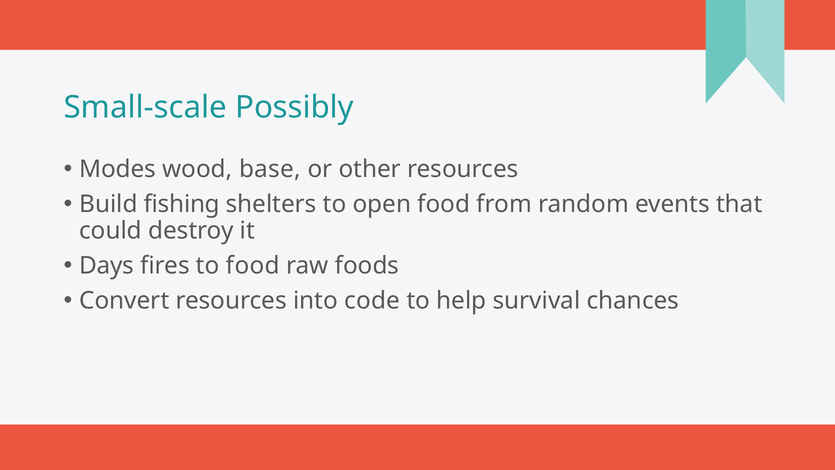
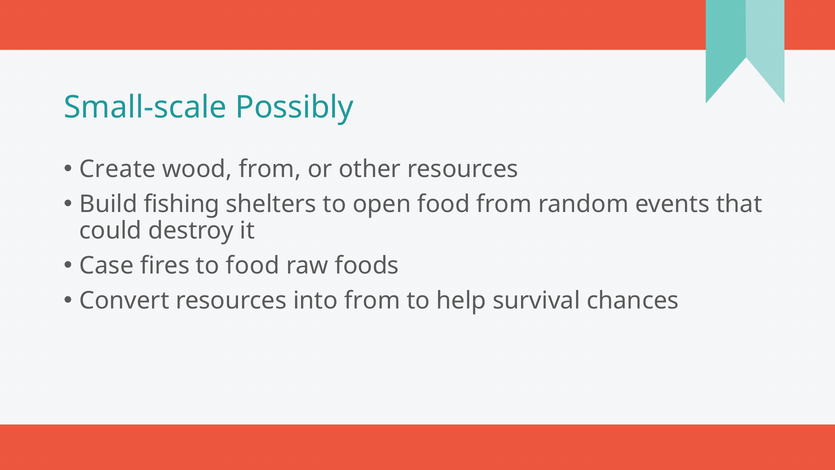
Modes: Modes -> Create (118, 169)
wood base: base -> from (270, 169)
Days: Days -> Case (107, 266)
into code: code -> from (372, 301)
